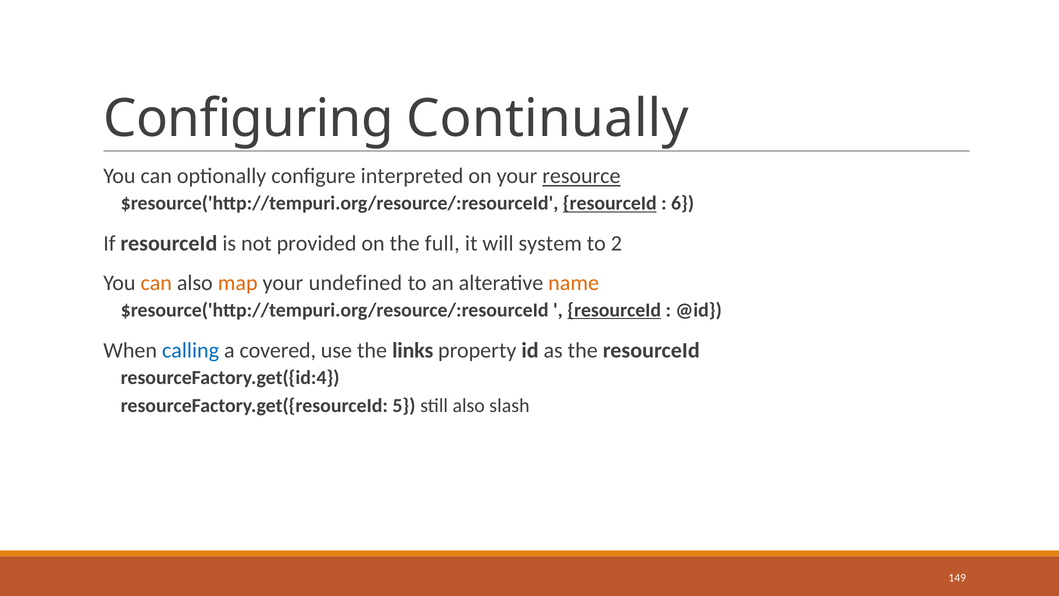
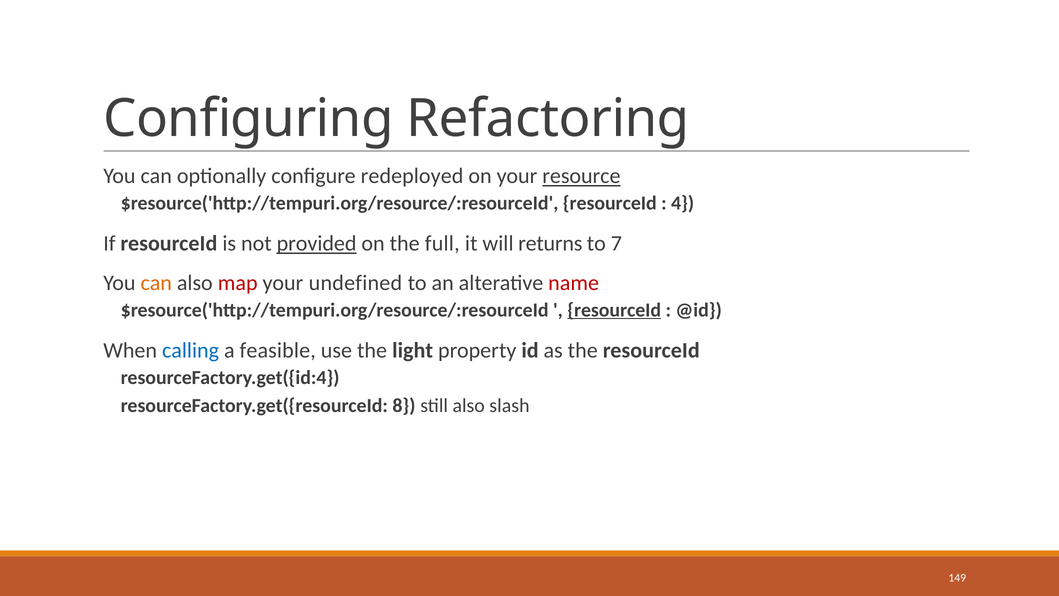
Continually: Continually -> Refactoring (548, 119)
interpreted: interpreted -> redeployed (412, 176)
resourceId underline: present -> none (610, 203)
6: 6 -> 4 (683, 203)
provided underline: none -> present (317, 243)
system: system -> returns (550, 243)
2: 2 -> 7 (616, 243)
map colour: orange -> red (238, 283)
name colour: orange -> red (574, 283)
covered: covered -> feasible (278, 350)
links: links -> light (413, 350)
5: 5 -> 8 (404, 405)
